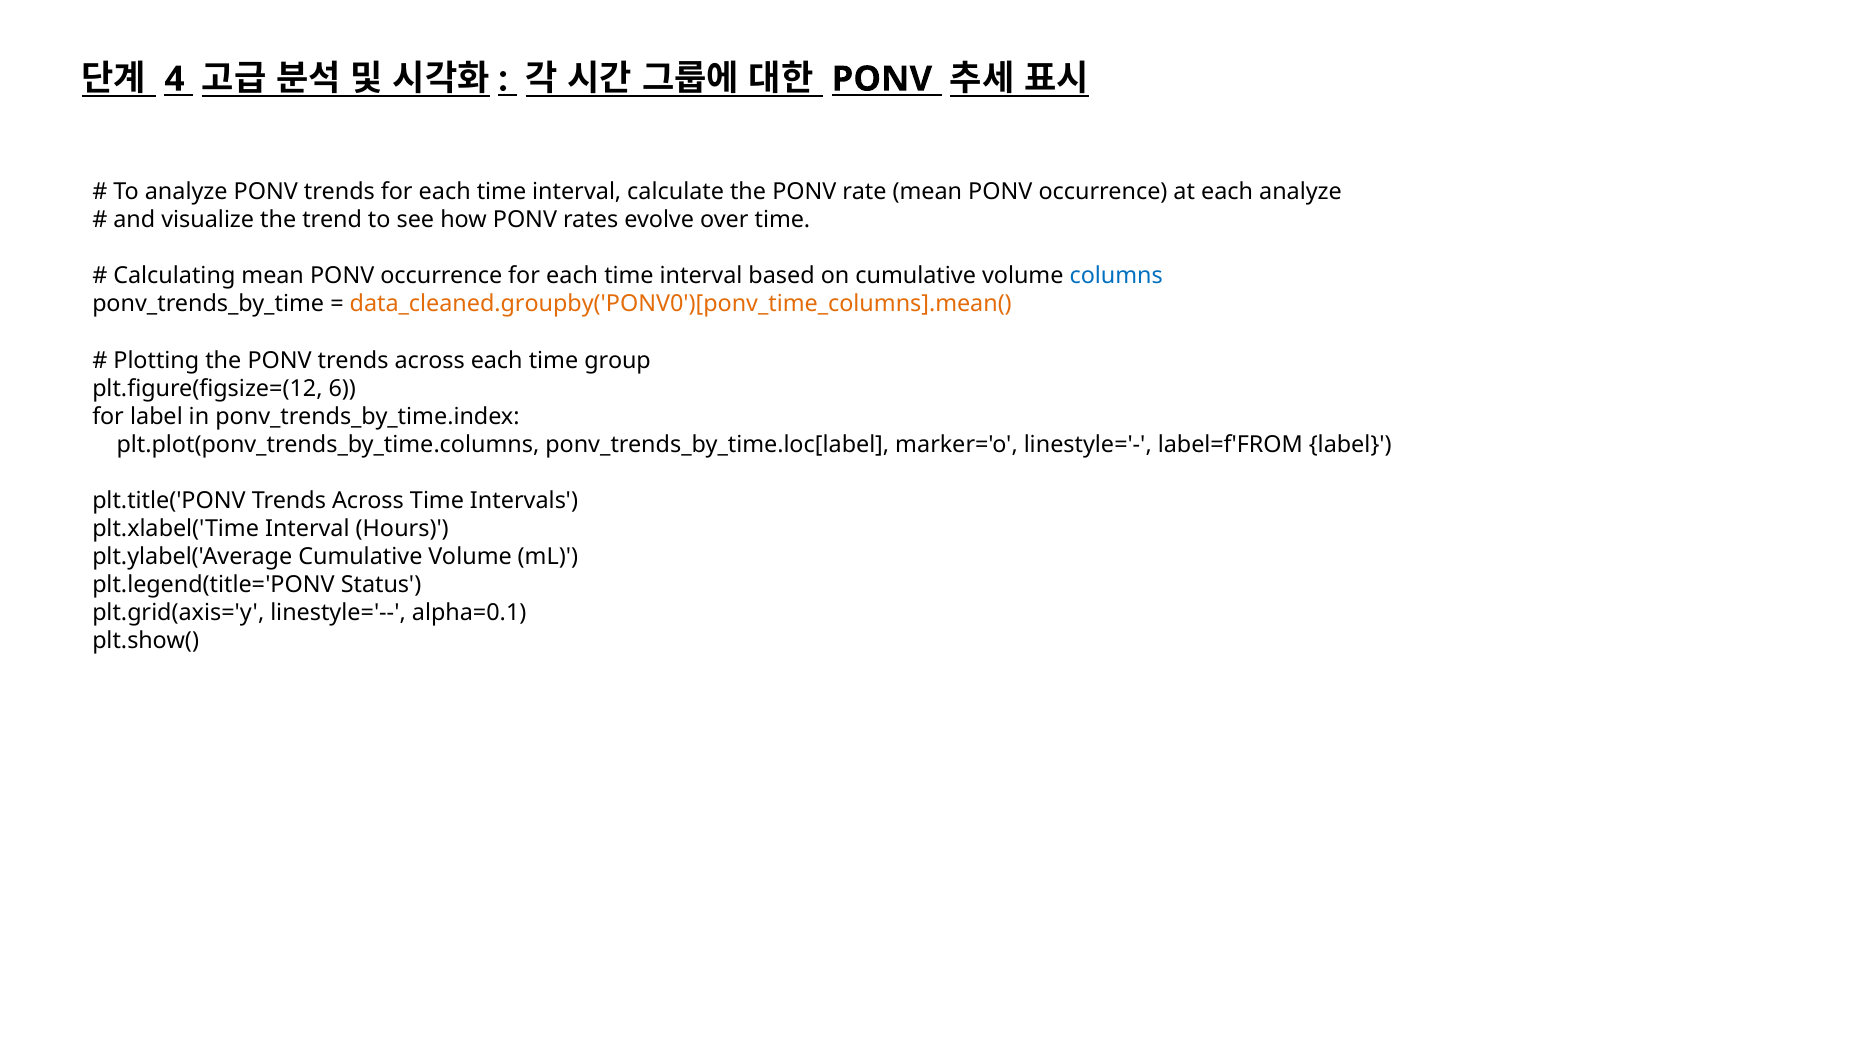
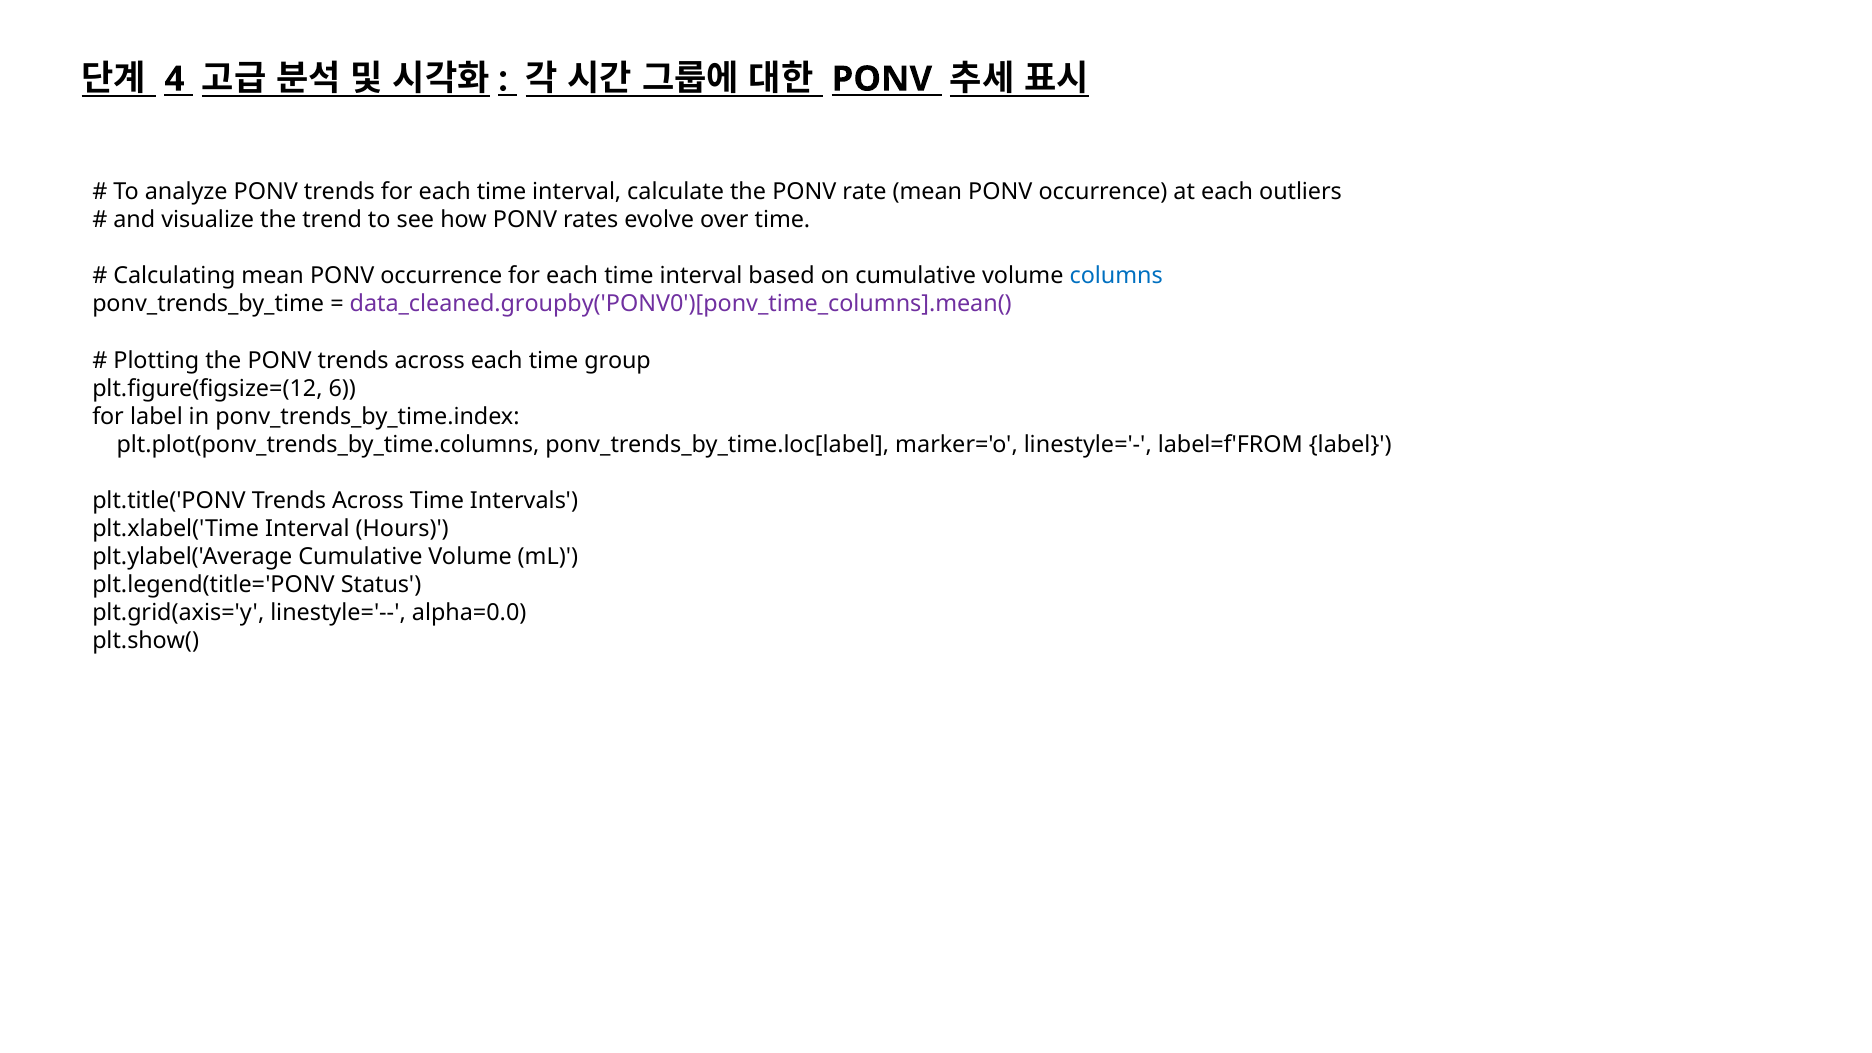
each analyze: analyze -> outliers (1301, 192)
data_cleaned.groupby('PONV0')[ponv_time_columns].mean( colour: orange -> purple (681, 304)
alpha=0.1: alpha=0.1 -> alpha=0.0 (469, 613)
